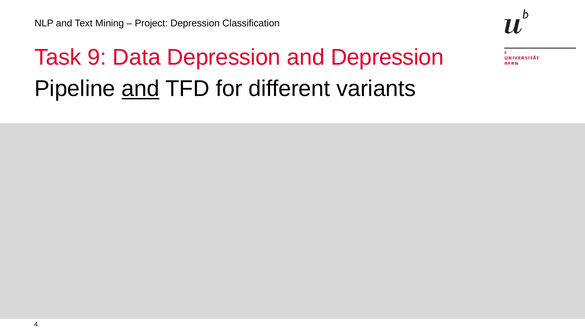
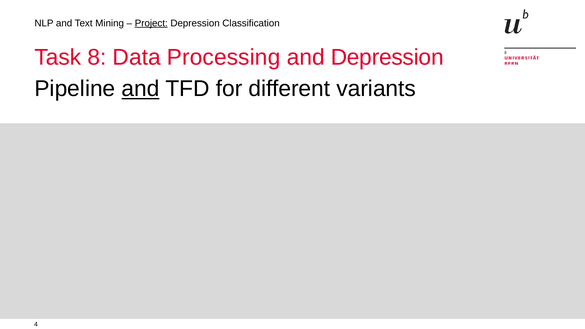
Project underline: none -> present (151, 23)
9: 9 -> 8 (97, 57)
Data Depression: Depression -> Processing (224, 57)
